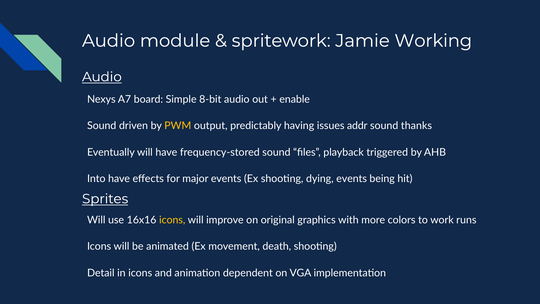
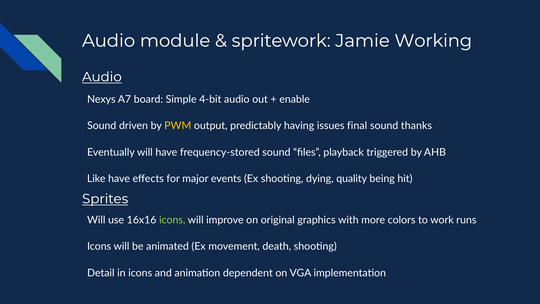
8-bit: 8-bit -> 4-bit (210, 99)
addr: addr -> final (357, 126)
Into: Into -> Like (96, 179)
dying events: events -> quality (352, 179)
icons colour: yellow -> light green (172, 220)
